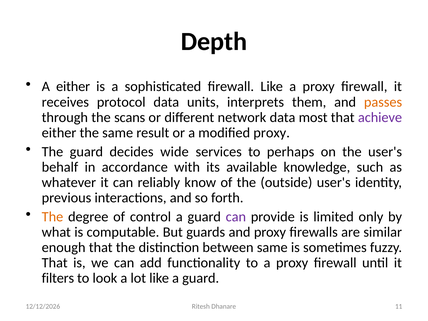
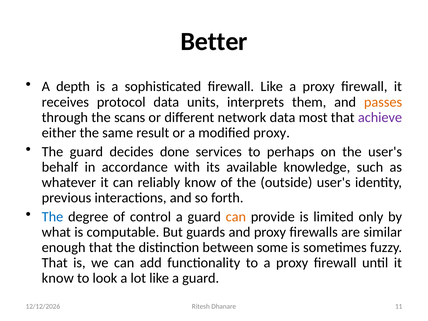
Depth: Depth -> Better (214, 41)
A either: either -> depth (73, 87)
wide: wide -> done (175, 152)
The colour: orange -> blue (52, 217)
can colour: purple -> orange (236, 217)
between same: same -> some (272, 247)
filters: filters -> know (58, 278)
